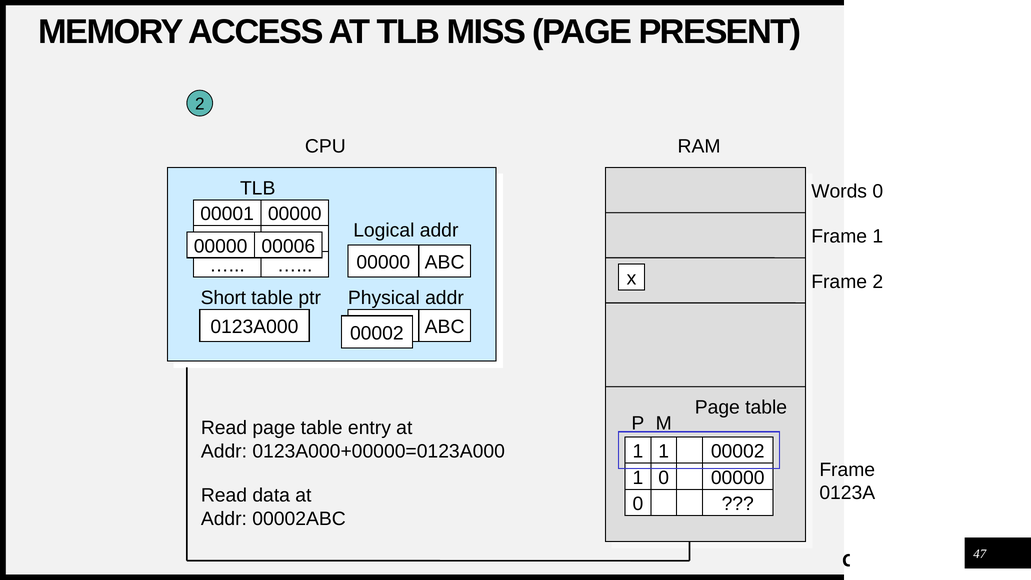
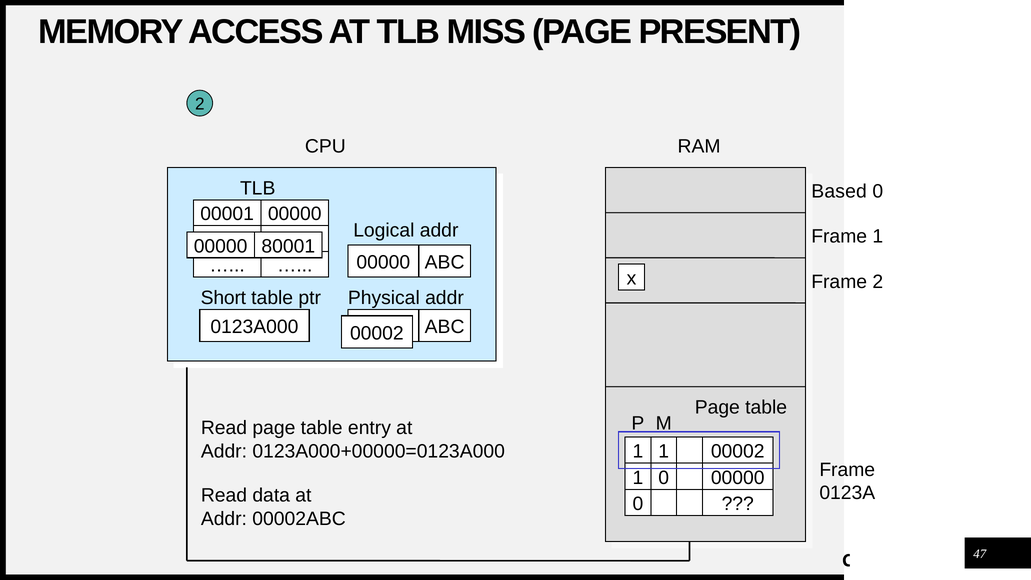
Words: Words -> Based (839, 191)
00006: 00006 -> 80001 (288, 246)
